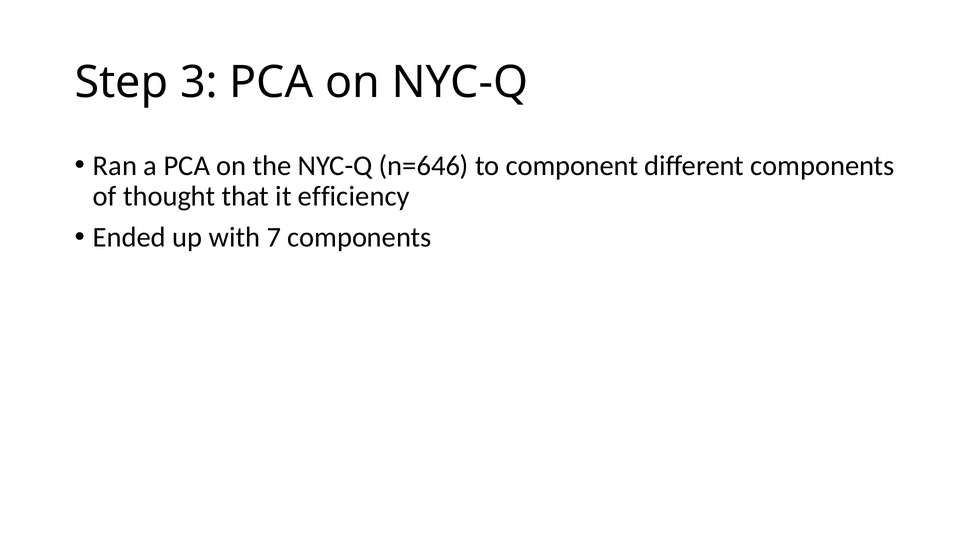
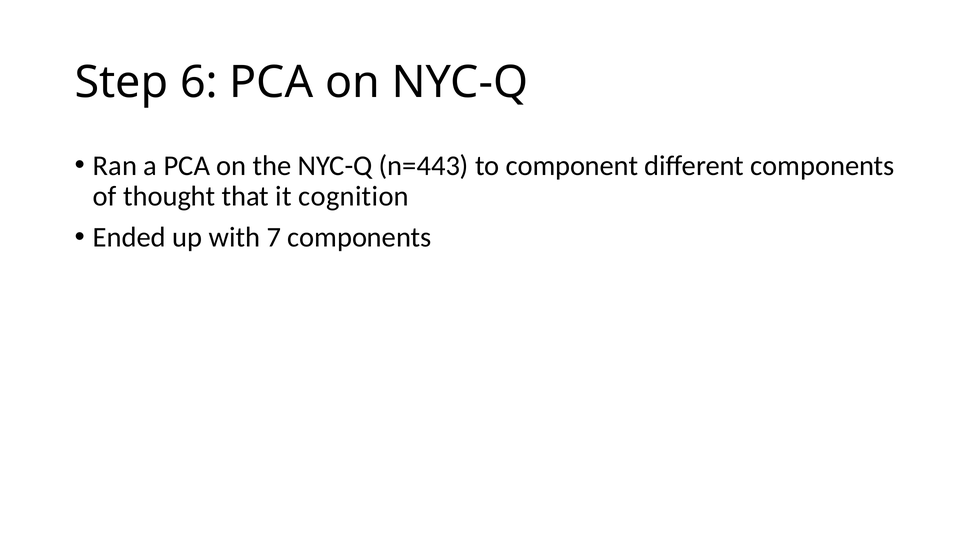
3: 3 -> 6 (199, 82)
n=646: n=646 -> n=443 (424, 166)
efficiency: efficiency -> cognition (354, 196)
